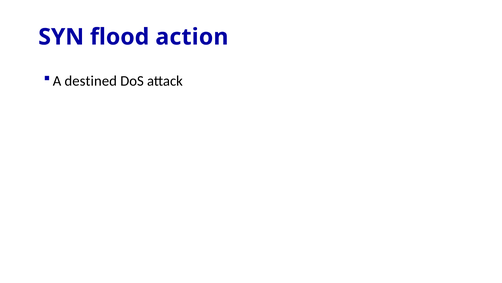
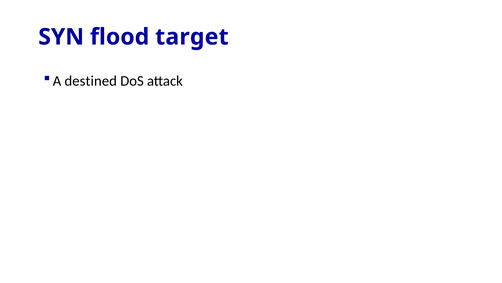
action: action -> target (192, 37)
